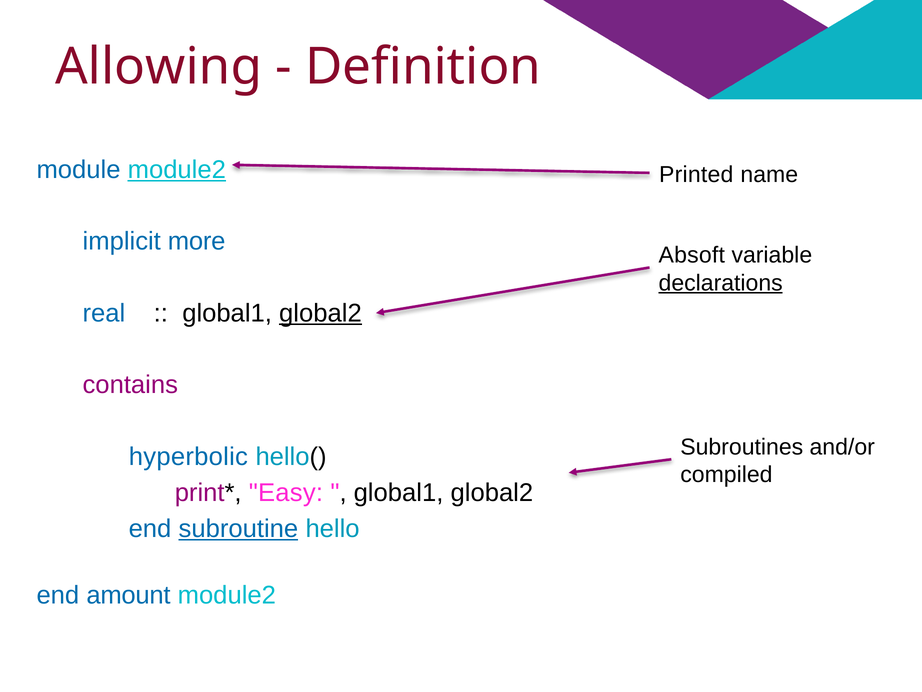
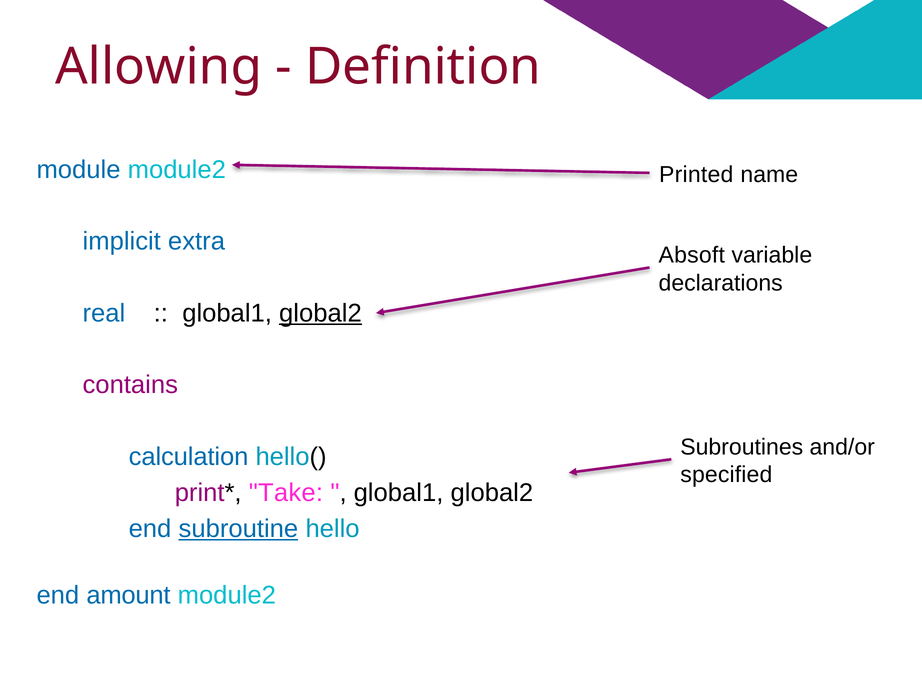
module2 underline: present -> none (177, 170)
more: more -> extra (196, 241)
declarations underline: present -> none (721, 283)
hyperbolic: hyperbolic -> calculation (189, 456)
compiled: compiled -> specified (726, 474)
Easy: Easy -> Take (286, 492)
